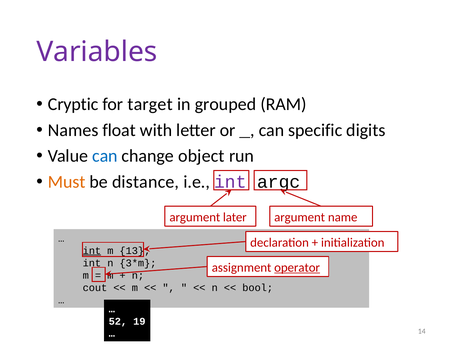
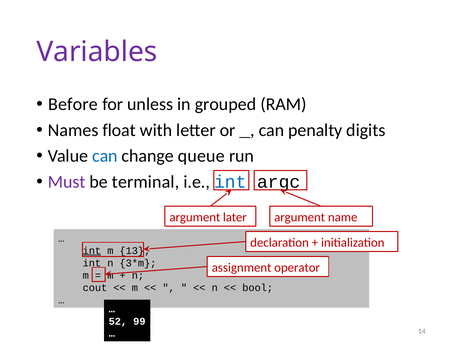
Cryptic: Cryptic -> Before (73, 104)
target: target -> unless (150, 104)
specific: specific -> penalty (315, 130)
object: object -> queue (201, 156)
Must colour: orange -> purple (67, 182)
distance: distance -> terminal (146, 182)
int colour: purple -> blue (230, 182)
operator underline: present -> none (297, 267)
19: 19 -> 99 (139, 321)
